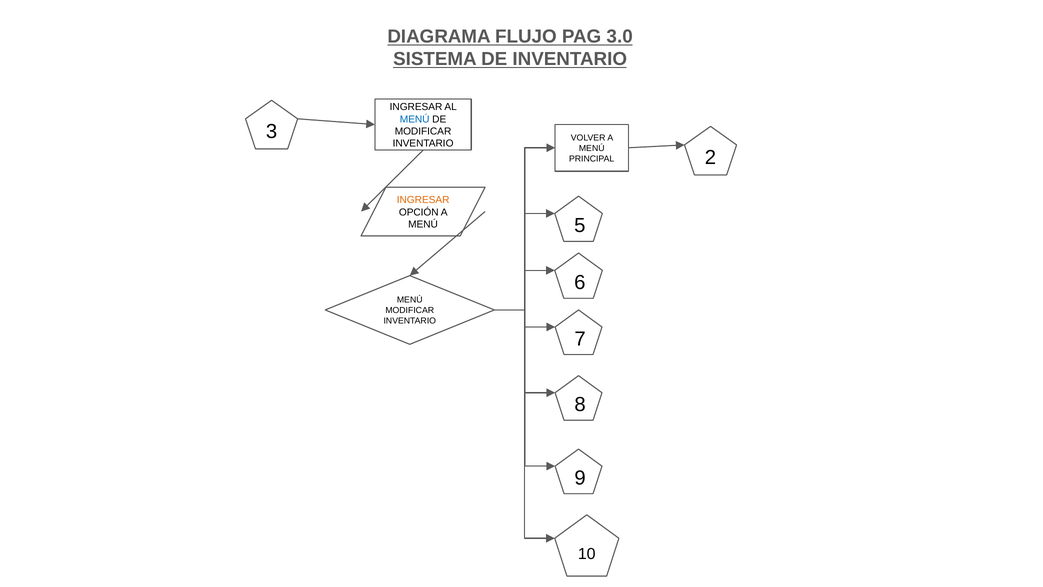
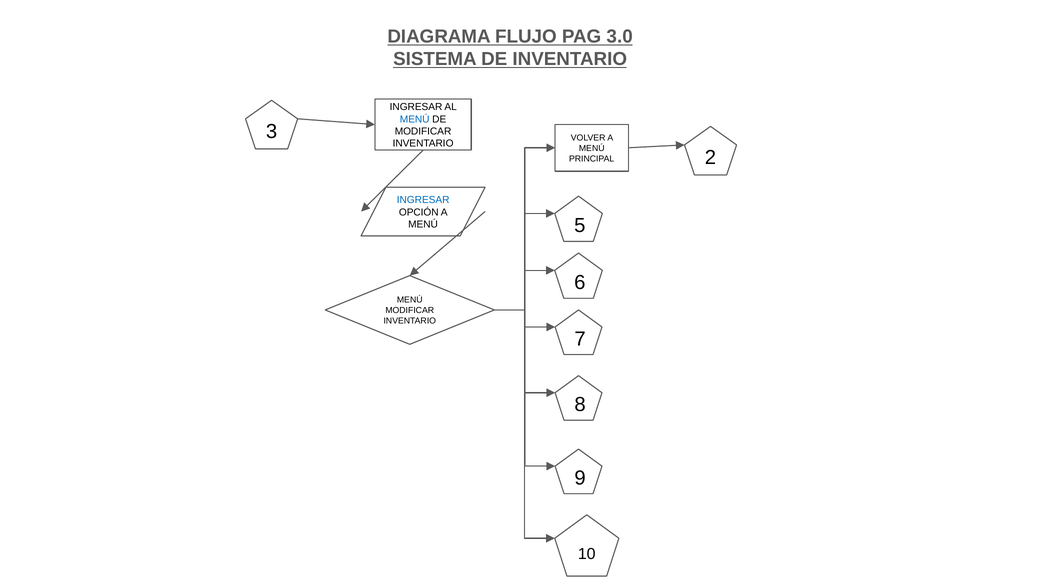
INGRESAR colour: orange -> blue (423, 200)
